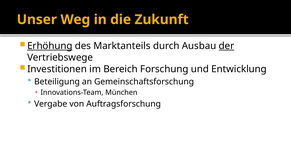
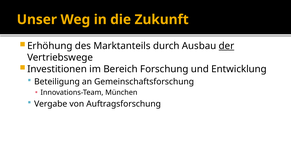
Erhöhung underline: present -> none (50, 46)
